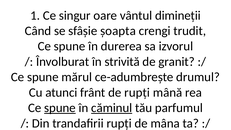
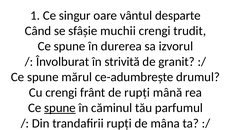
dimineții: dimineții -> desparte (178, 15)
șoapta: șoapta -> muchii (118, 31)
Cu atunci: atunci -> crengi (61, 92)
căminul underline: present -> none (112, 108)
